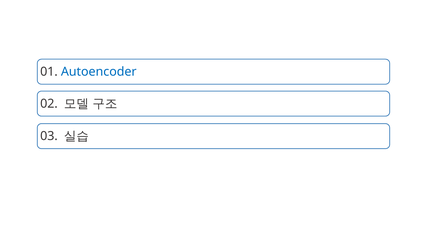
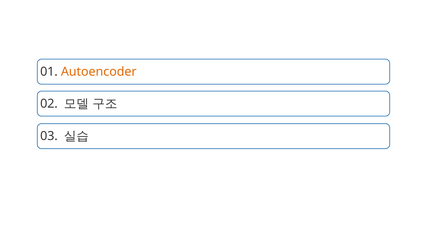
Autoencoder colour: blue -> orange (99, 72)
